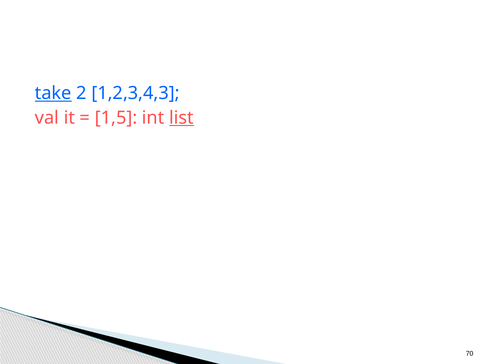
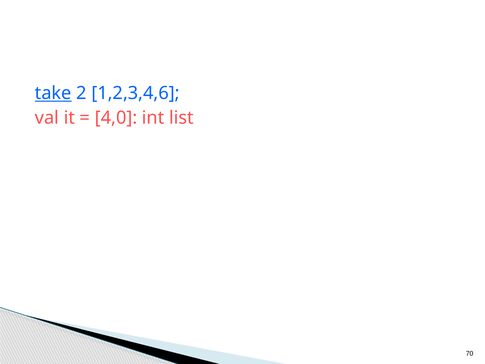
1,2,3,4,3: 1,2,3,4,3 -> 1,2,3,4,6 (136, 93)
1,5: 1,5 -> 4,0 (116, 118)
list underline: present -> none (182, 118)
